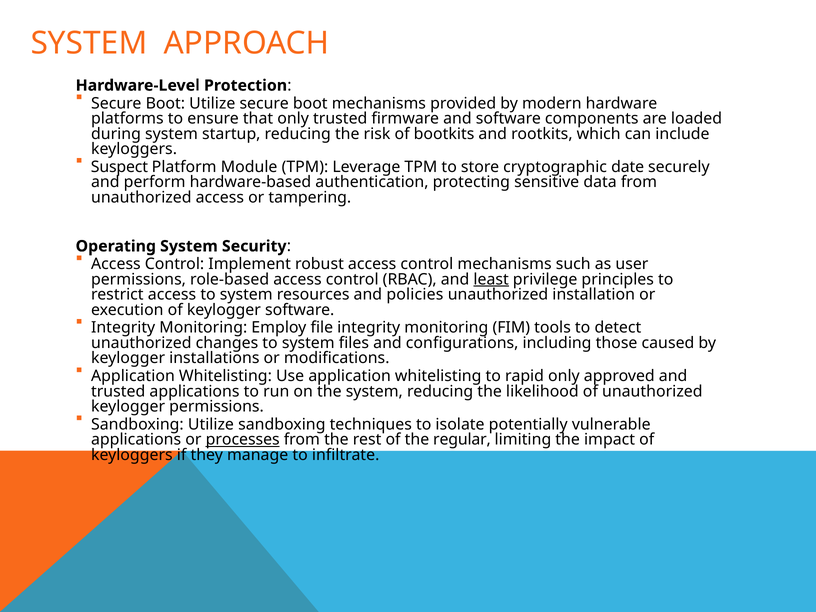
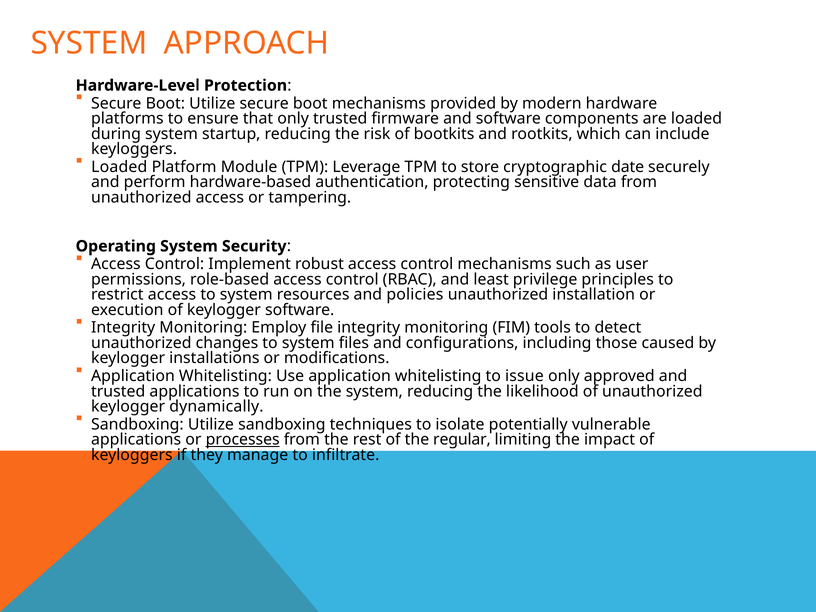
Suspect: Suspect -> Loaded (119, 167)
least underline: present -> none (491, 279)
rapid: rapid -> issue (524, 376)
keylogger permissions: permissions -> dynamically (216, 407)
